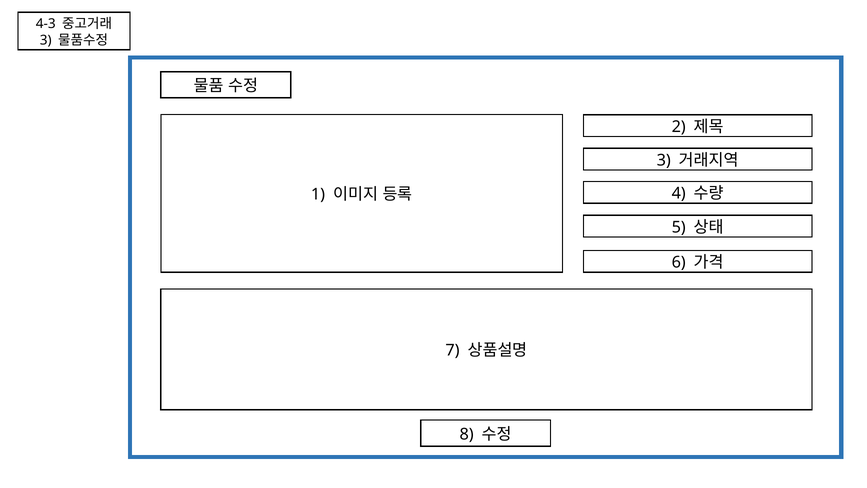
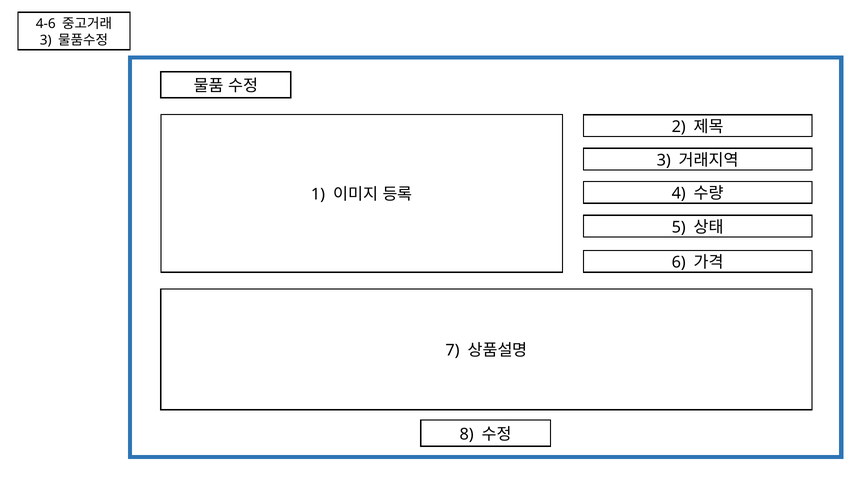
4-3: 4-3 -> 4-6 (46, 24)
